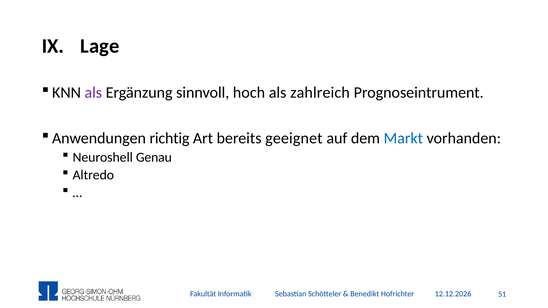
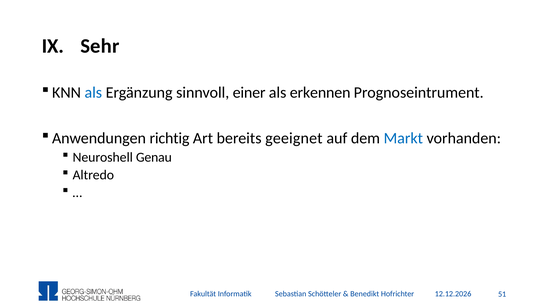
Lage: Lage -> Sehr (100, 46)
als colour: purple -> blue (93, 93)
hoch: hoch -> einer (249, 93)
zahlreich: zahlreich -> erkennen (320, 93)
